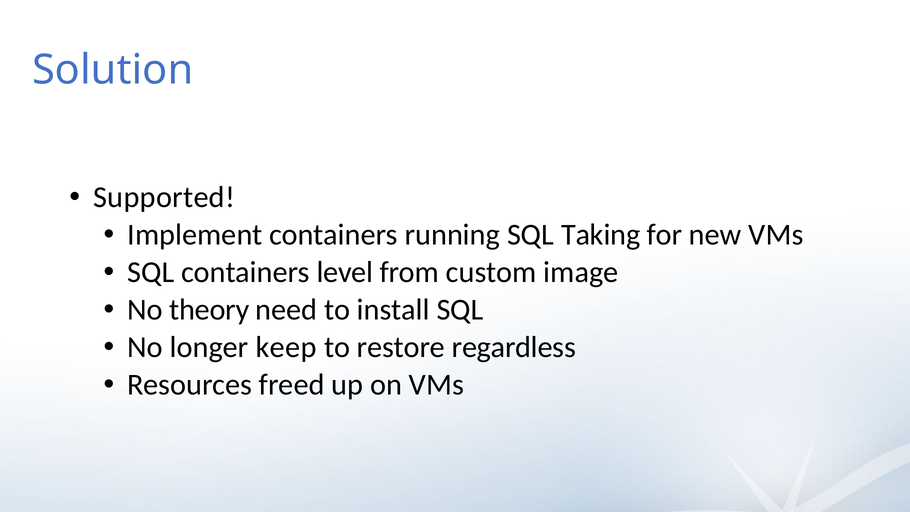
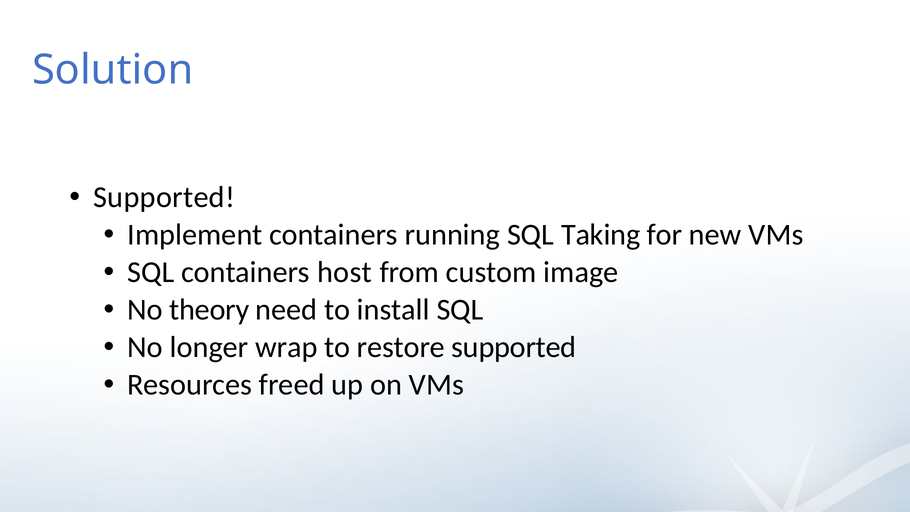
level: level -> host (345, 272)
keep: keep -> wrap (286, 347)
restore regardless: regardless -> supported (514, 347)
